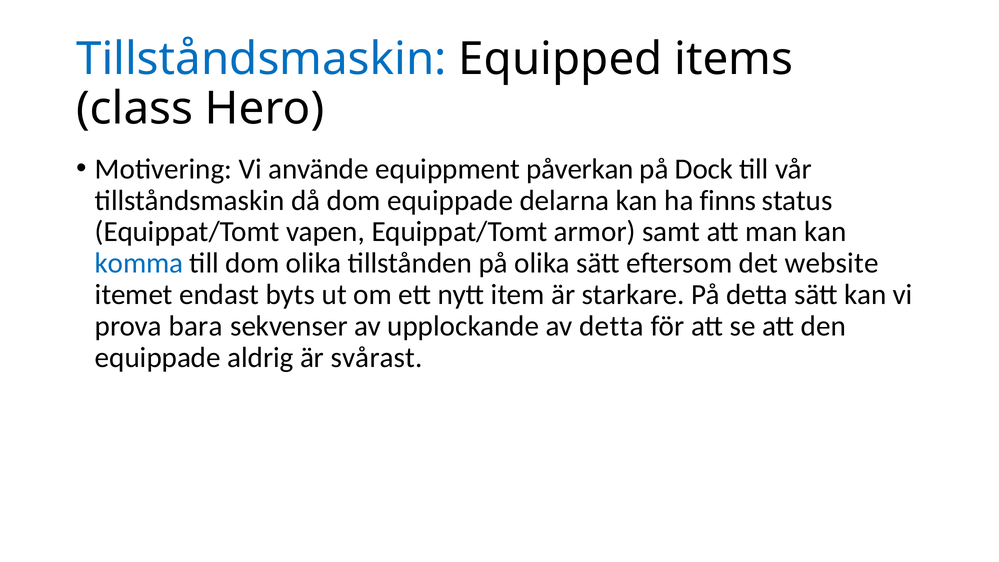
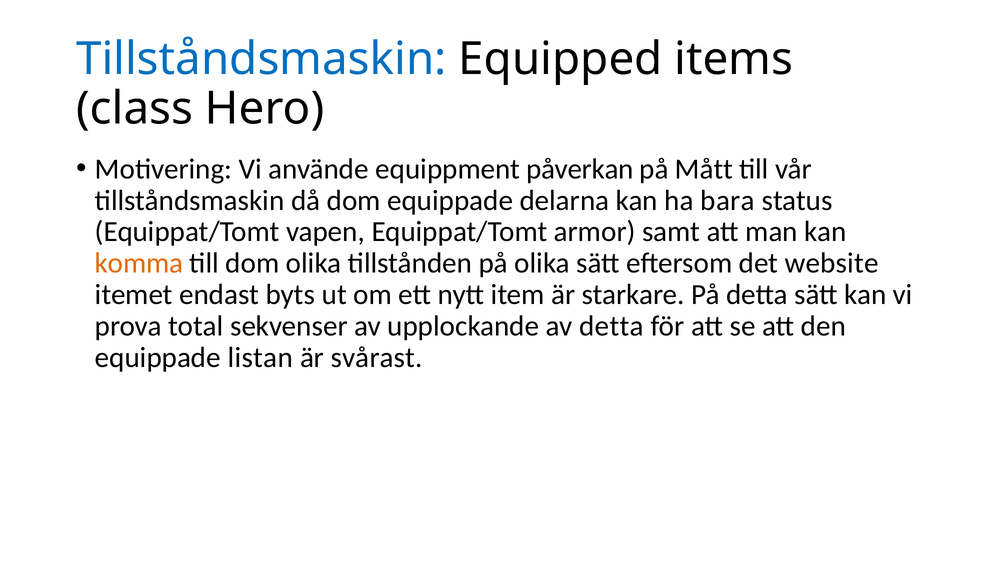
Dock: Dock -> Mått (704, 169)
finns: finns -> bara (728, 200)
komma colour: blue -> orange (139, 263)
bara: bara -> total (196, 326)
aldrig: aldrig -> listan (260, 358)
